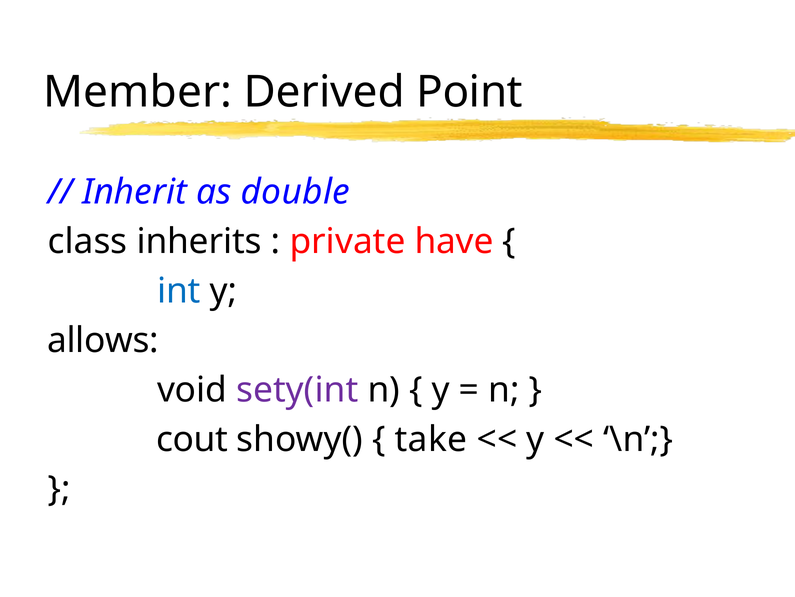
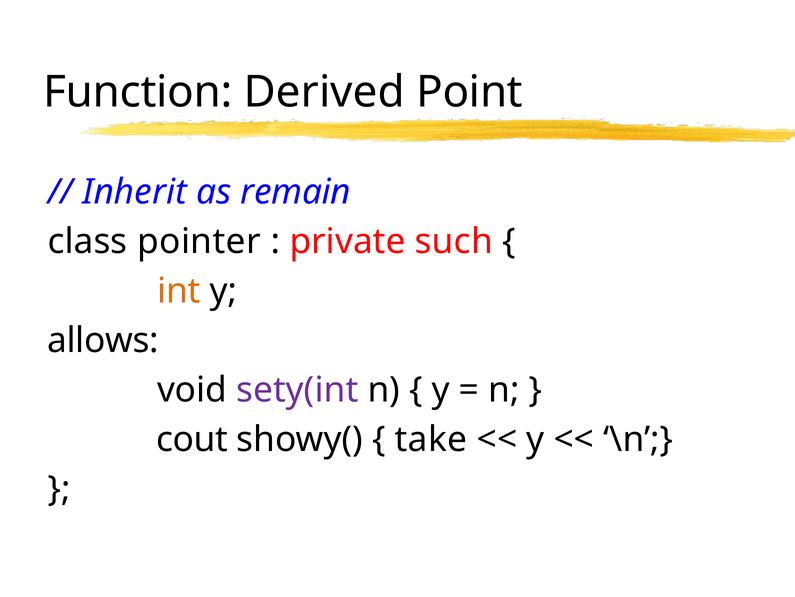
Member: Member -> Function (138, 92)
double: double -> remain (296, 192)
inherits: inherits -> pointer (199, 241)
have: have -> such (454, 241)
int colour: blue -> orange (179, 291)
